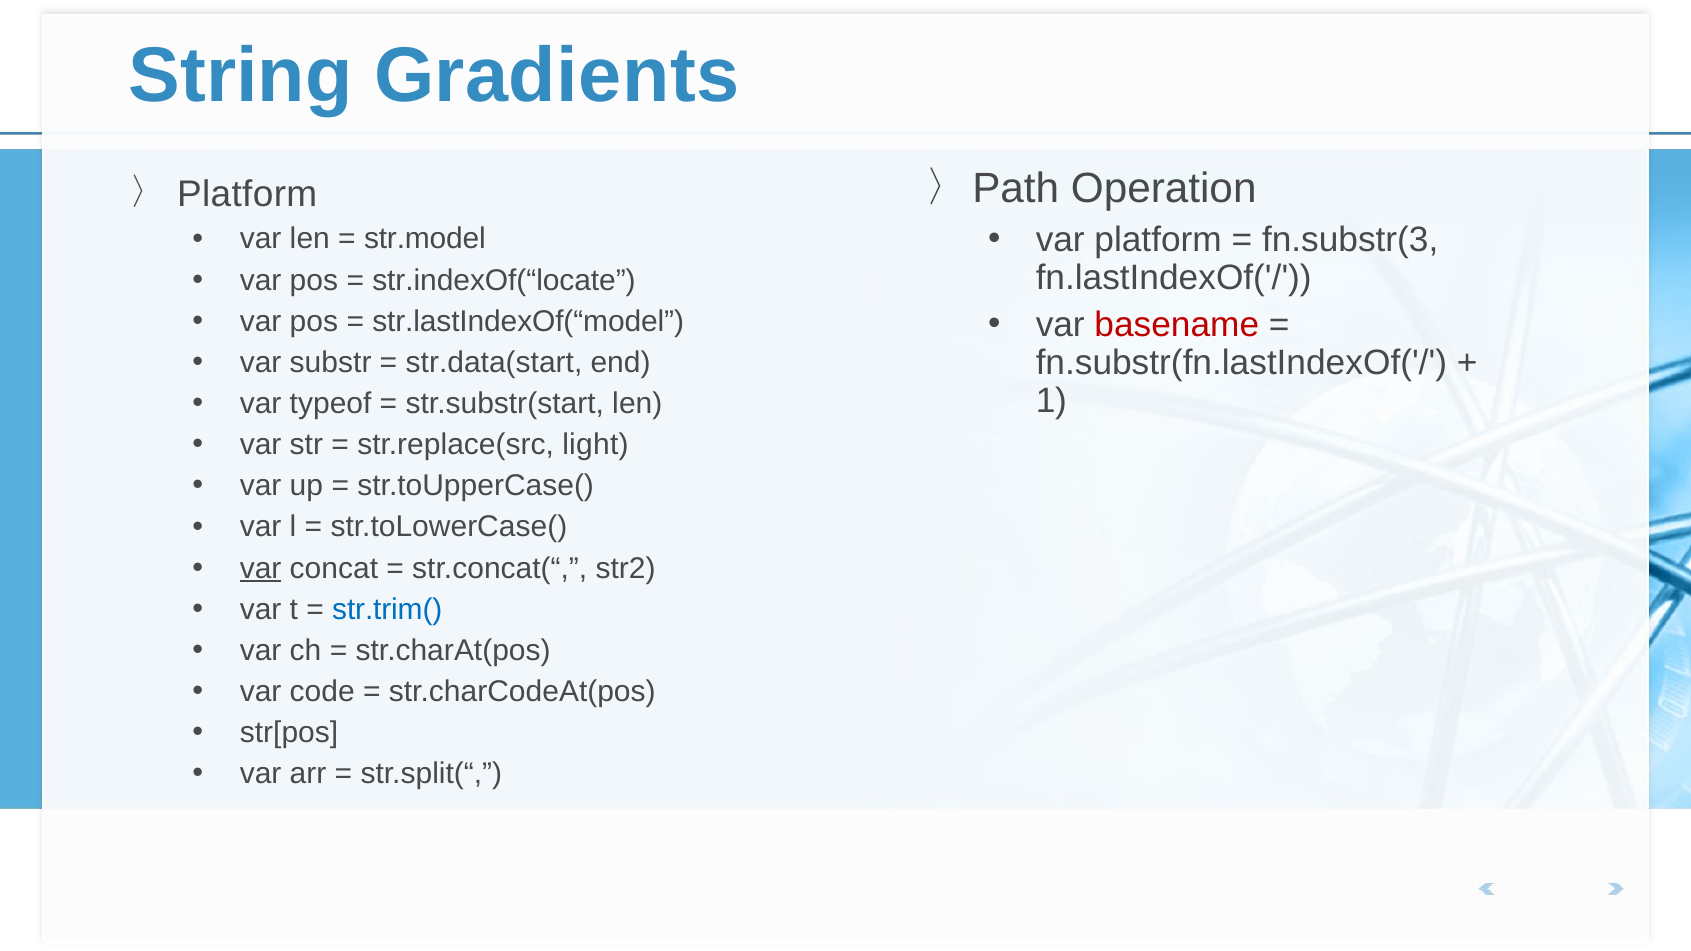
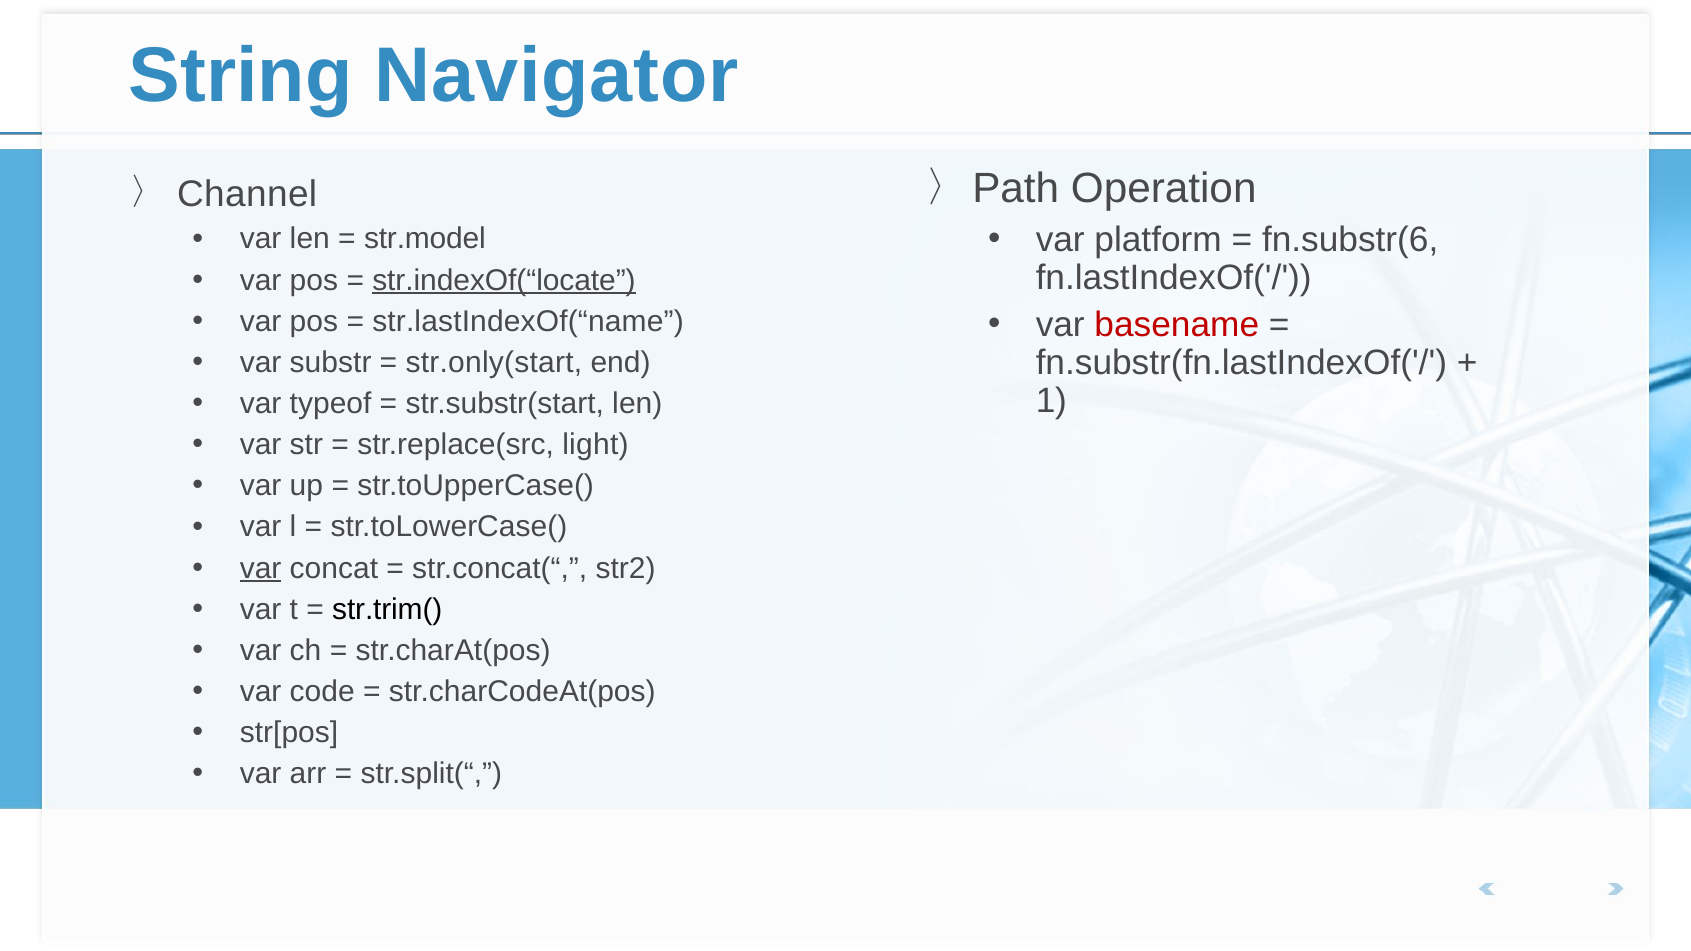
Gradients: Gradients -> Navigator (557, 76)
Platform: Platform -> Channel (247, 194)
fn.substr(3: fn.substr(3 -> fn.substr(6 (1350, 240)
str.indexOf(“locate underline: none -> present (504, 280)
str.lastIndexOf(“model: str.lastIndexOf(“model -> str.lastIndexOf(“name (528, 321)
str.data(start: str.data(start -> str.only(start (494, 363)
str.trim( colour: blue -> black (387, 609)
